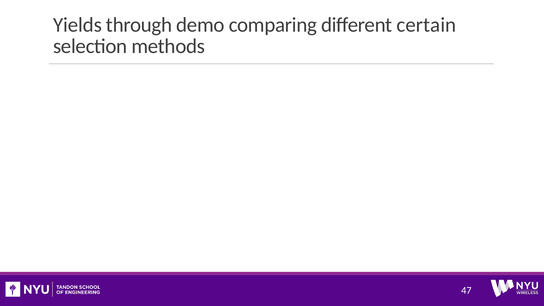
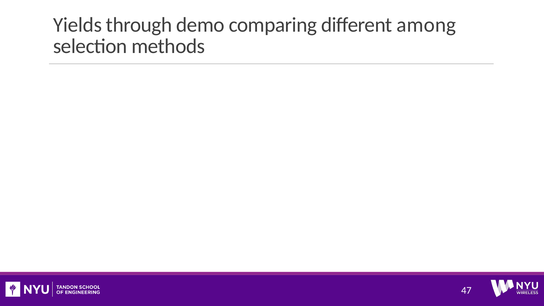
certain: certain -> among (426, 25)
